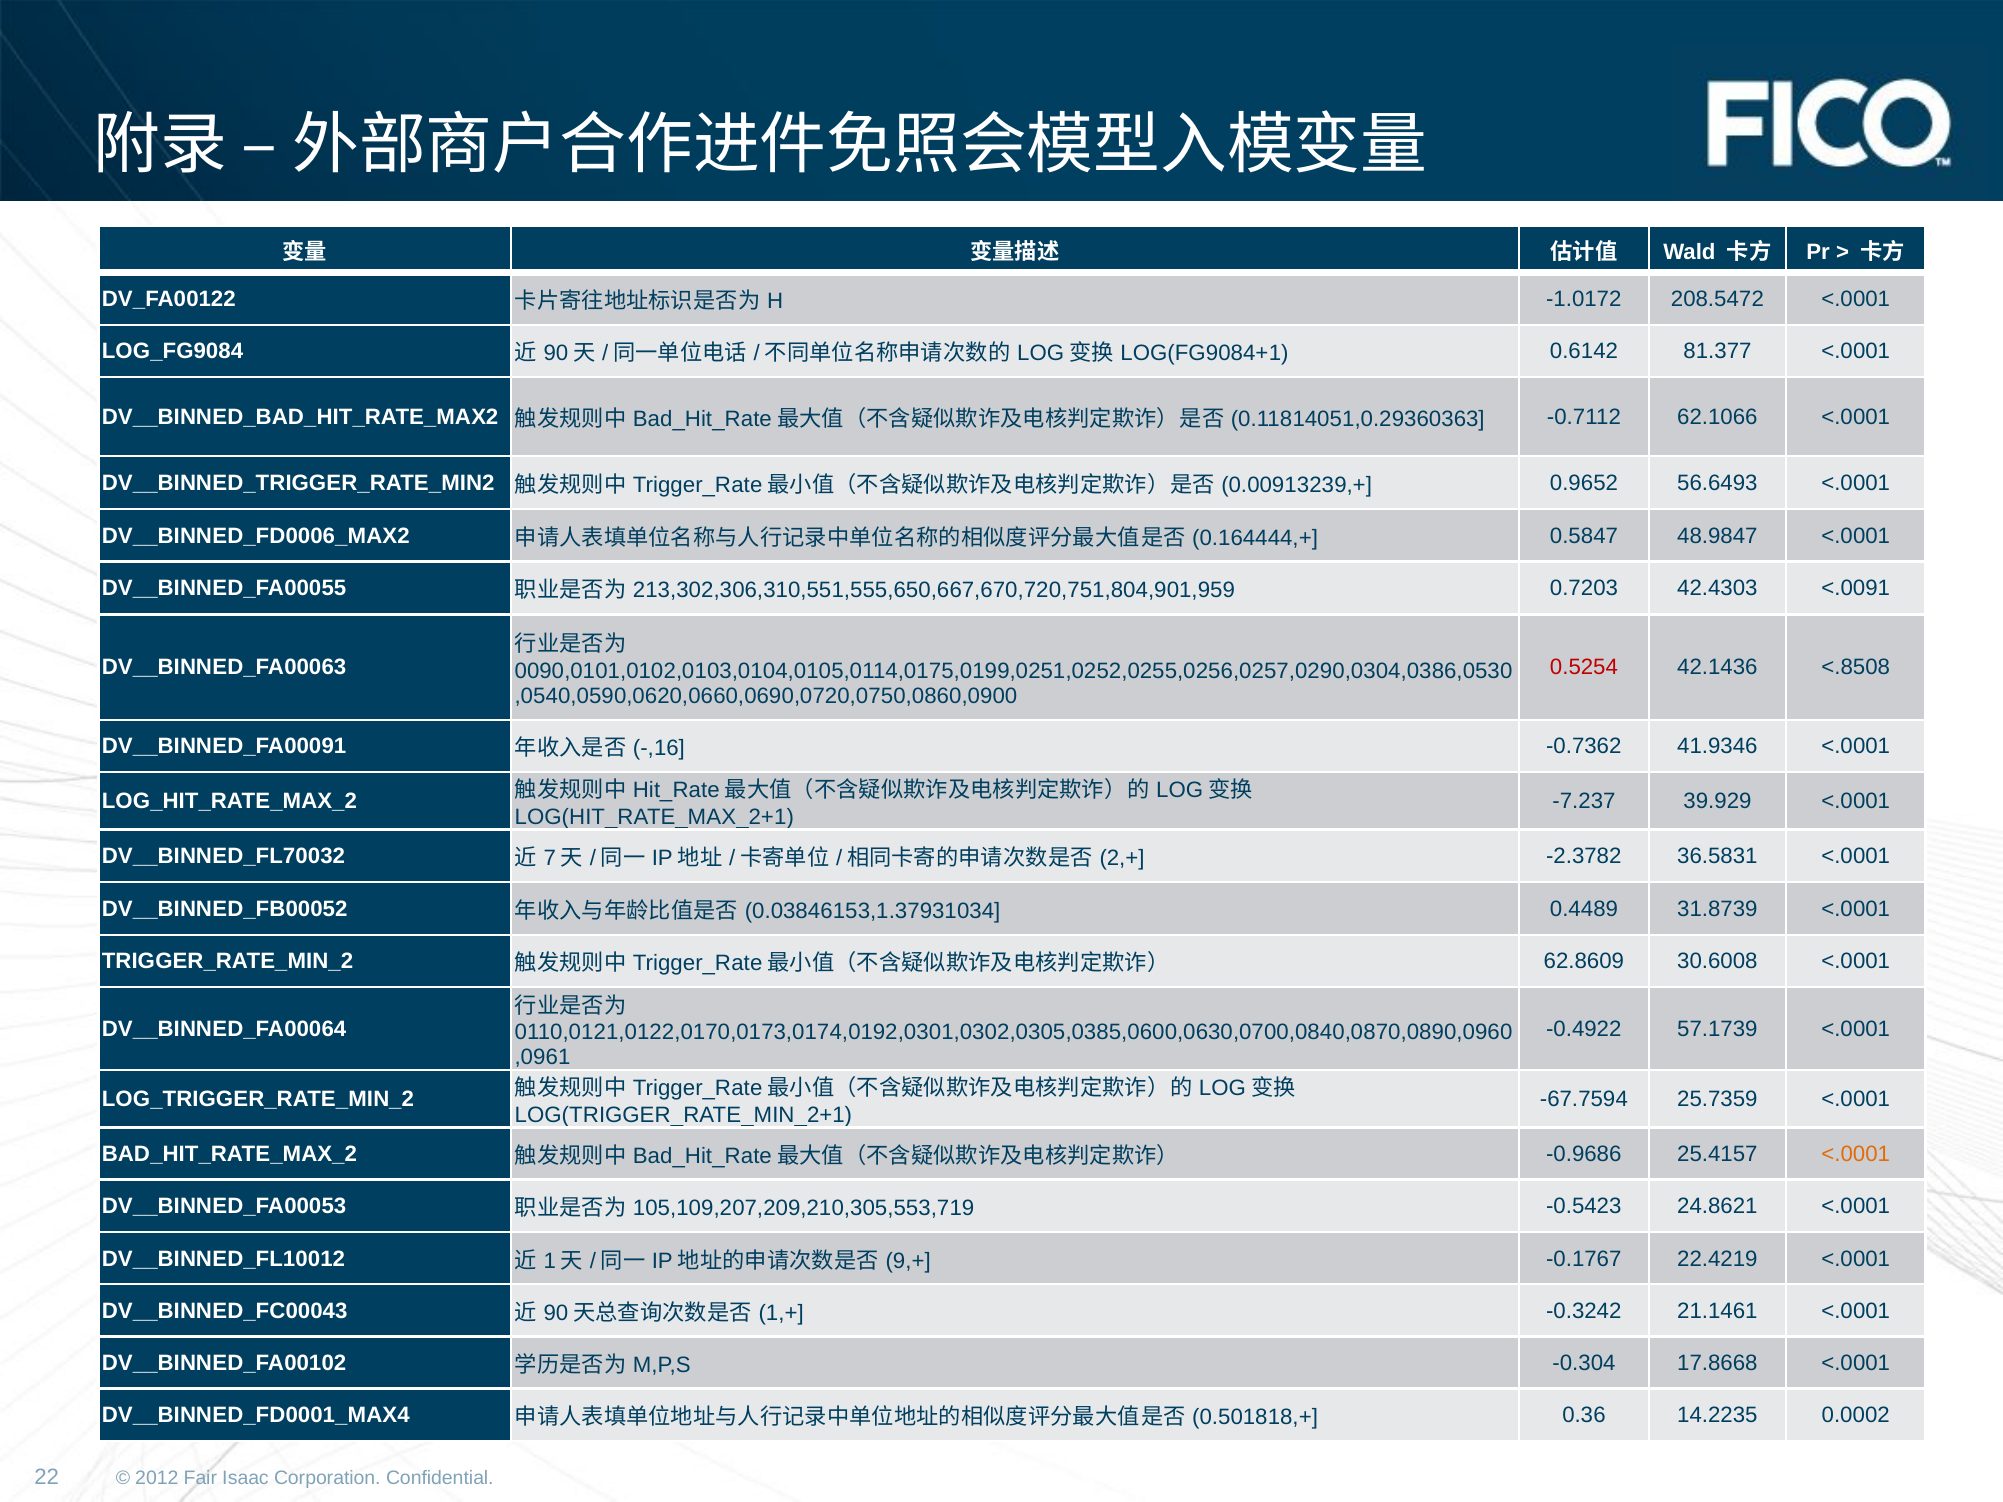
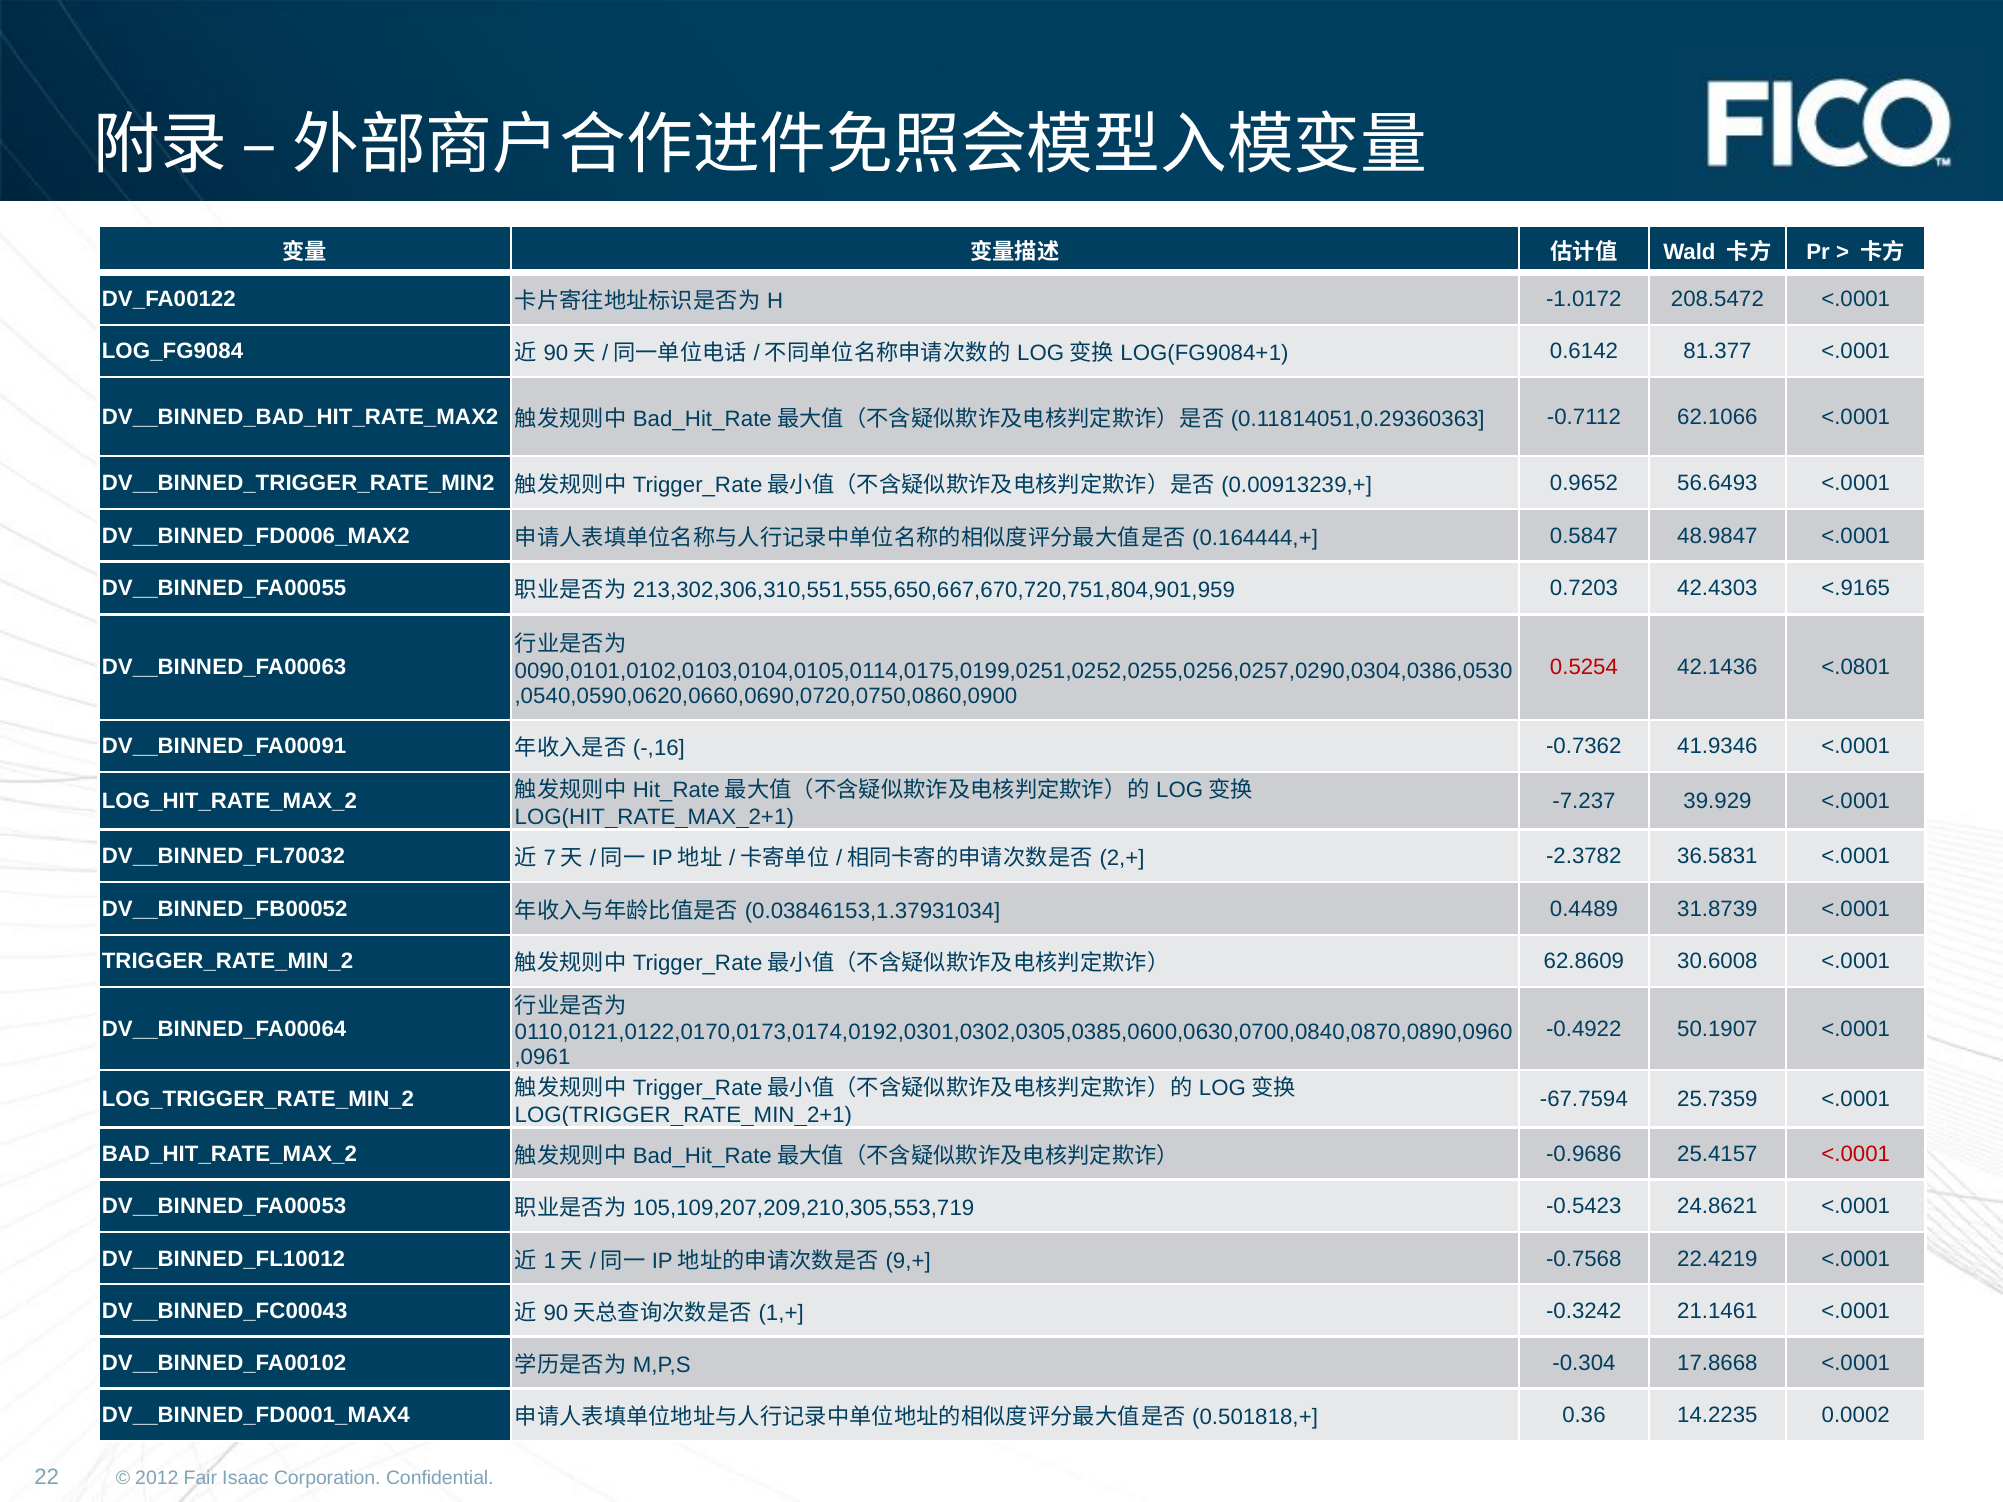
<.0091: <.0091 -> <.9165 (1856, 589)
<.8508: <.8508 -> <.0801 (1856, 668)
57.1739: 57.1739 -> 50.1907 (1717, 1029)
<.0001 colour: orange -> red (1856, 1154)
-0.1767: -0.1767 -> -0.7568 (1584, 1259)
